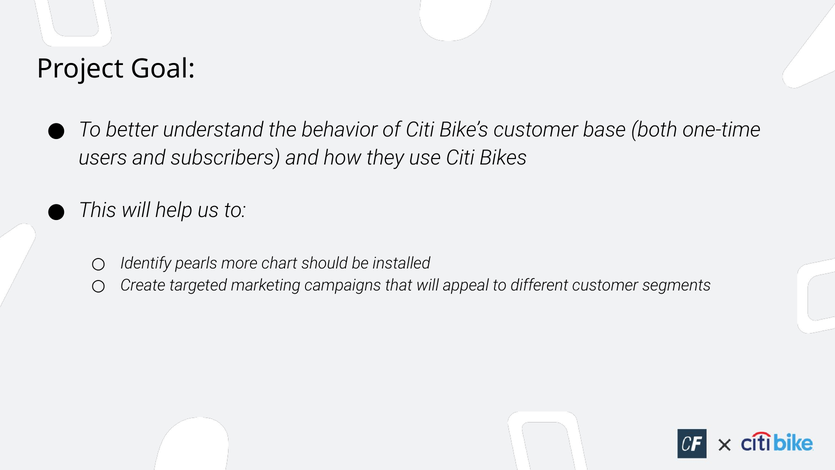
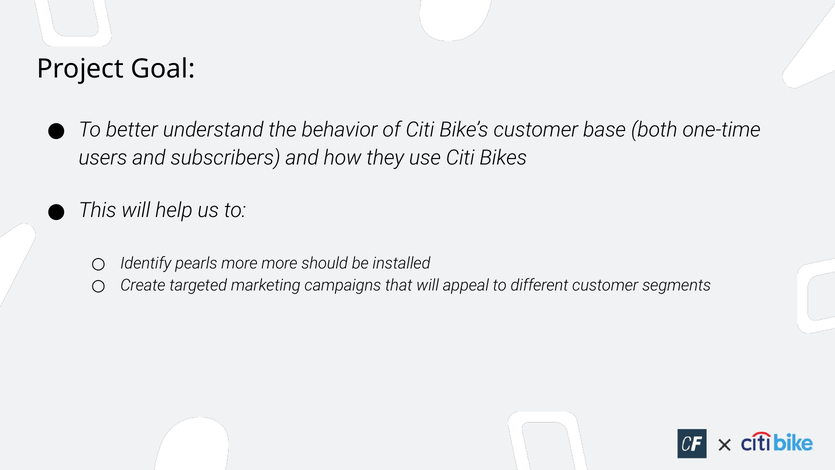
more chart: chart -> more (279, 263)
